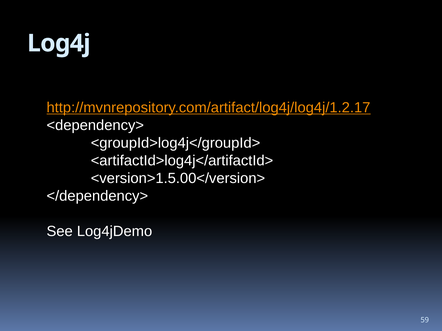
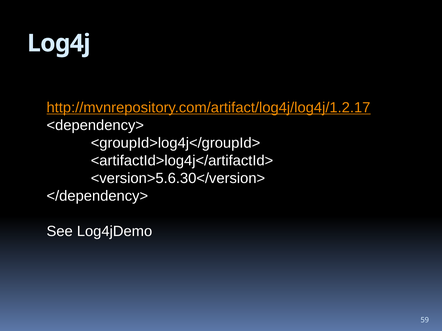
<version>1.5.00</version>: <version>1.5.00</version> -> <version>5.6.30</version> (178, 179)
